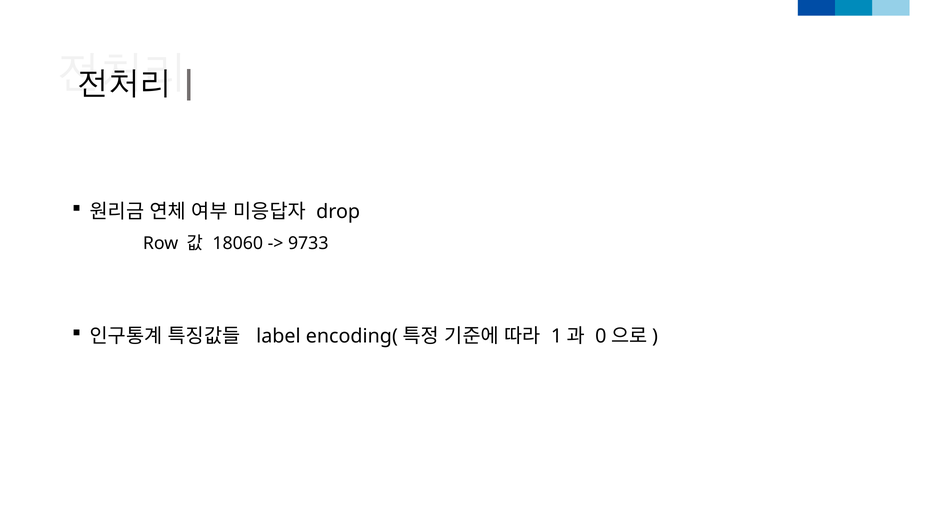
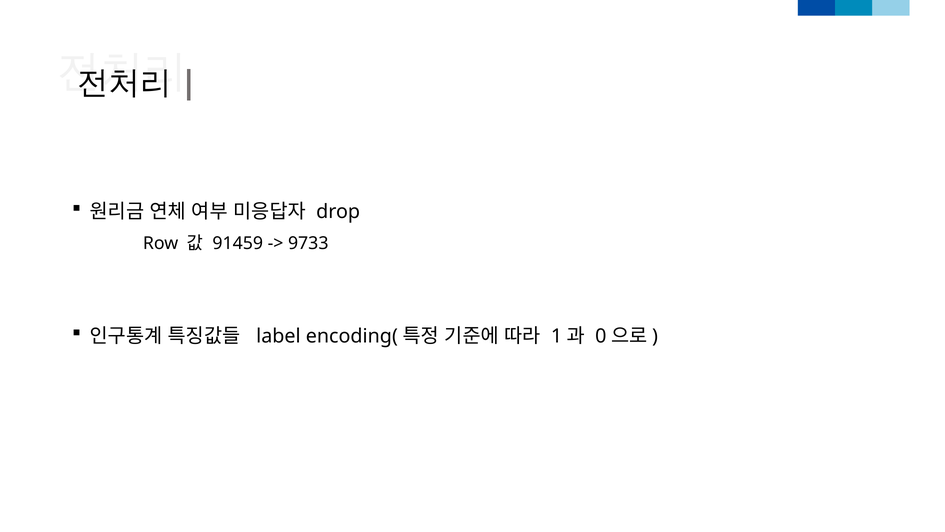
18060: 18060 -> 91459 (238, 243)
